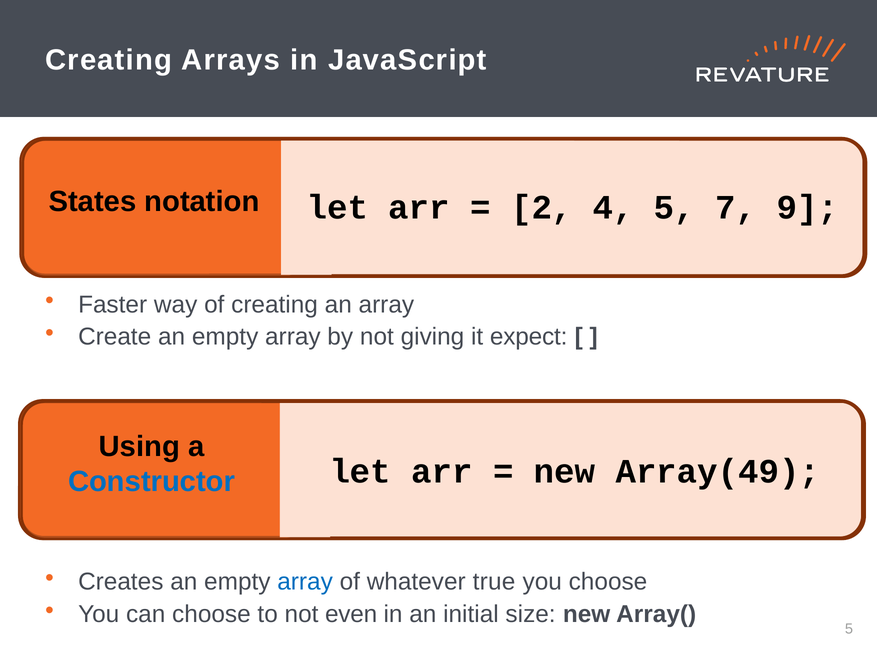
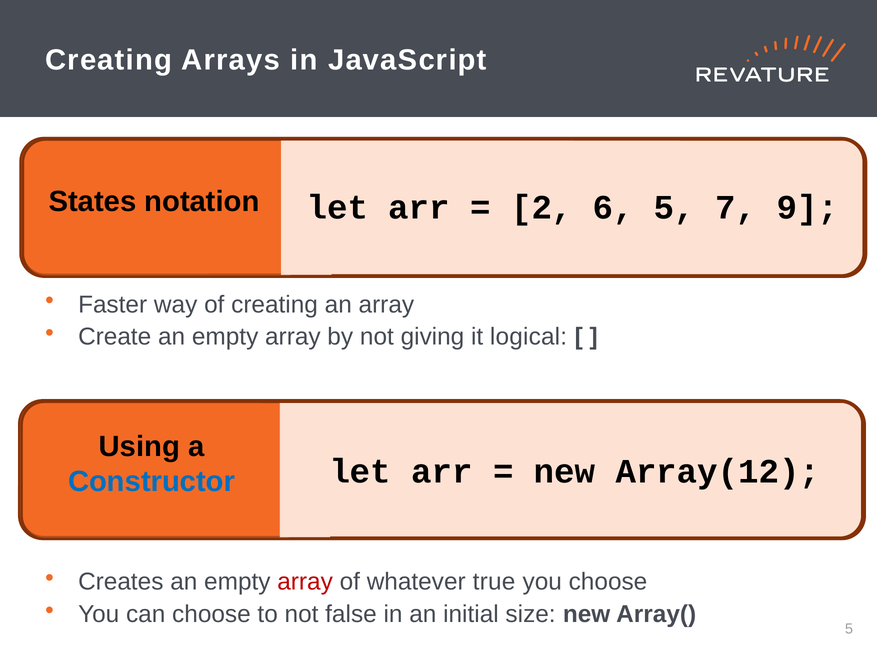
4: 4 -> 6 (613, 207)
expect: expect -> logical (529, 337)
Array(49: Array(49 -> Array(12 (718, 471)
array colour: blue -> red (305, 582)
even: even -> false (351, 614)
